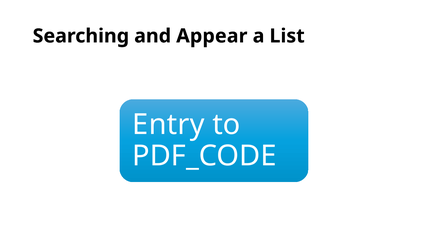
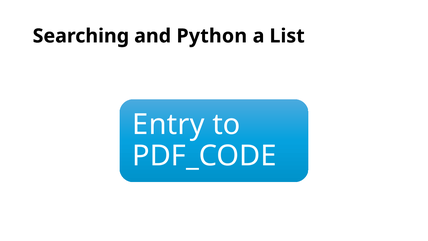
Appear: Appear -> Python (212, 36)
